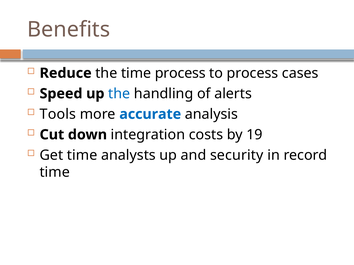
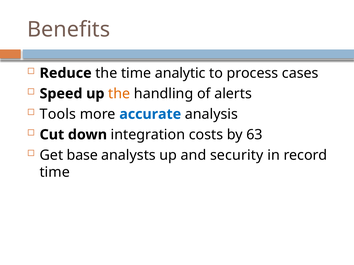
time process: process -> analytic (180, 73)
the colour: blue -> orange (119, 94)
19: 19 -> 63 (254, 135)
Get time: time -> base (82, 155)
